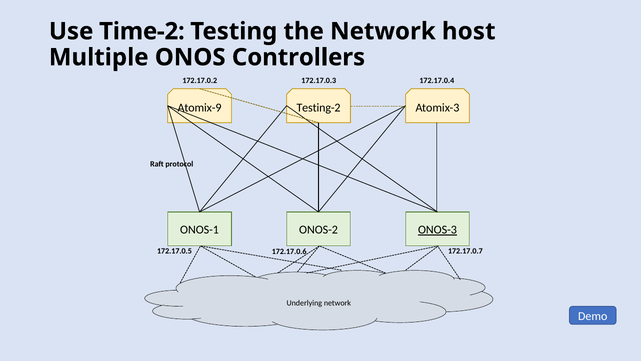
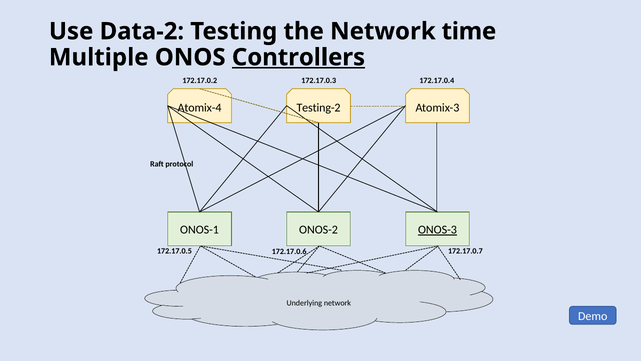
Time-2: Time-2 -> Data-2 (142, 31)
host: host -> time (469, 31)
Controllers underline: none -> present (298, 57)
Atomix-9: Atomix-9 -> Atomix-4 (200, 108)
